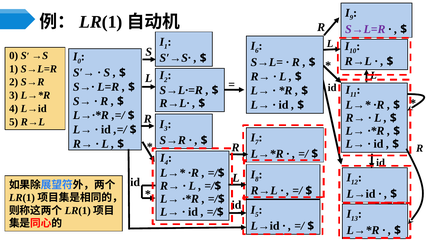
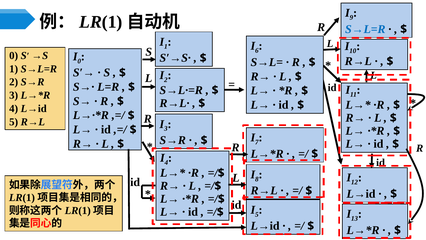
S→L=R colour: purple -> blue (365, 29)
